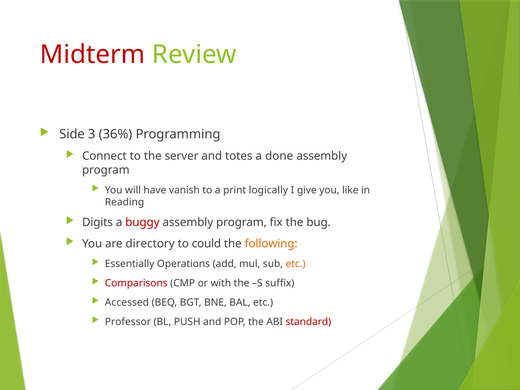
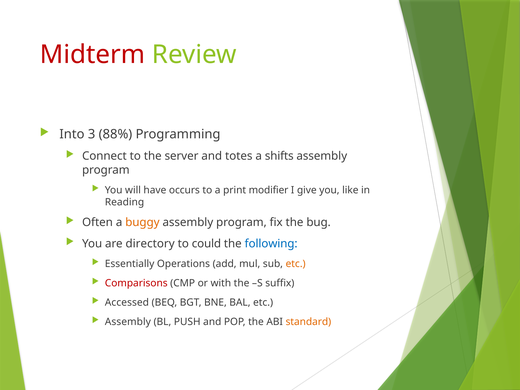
Side: Side -> Into (72, 134)
36%: 36% -> 88% (115, 134)
done: done -> shifts (279, 156)
vanish: vanish -> occurs (184, 190)
logically: logically -> modifier (269, 190)
Digits: Digits -> Often (97, 222)
buggy colour: red -> orange (142, 222)
following colour: orange -> blue (271, 244)
Professor: Professor -> Assembly (128, 322)
standard colour: red -> orange (308, 322)
